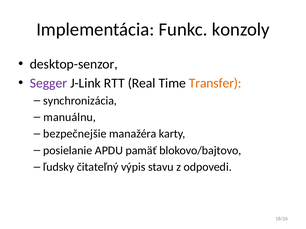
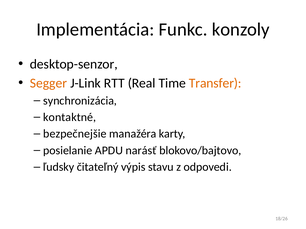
Segger colour: purple -> orange (48, 83)
manuálnu: manuálnu -> kontaktné (70, 117)
pamäť: pamäť -> narásť (141, 151)
